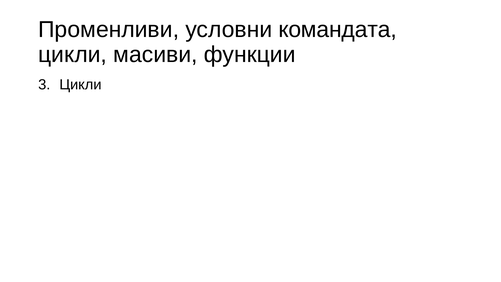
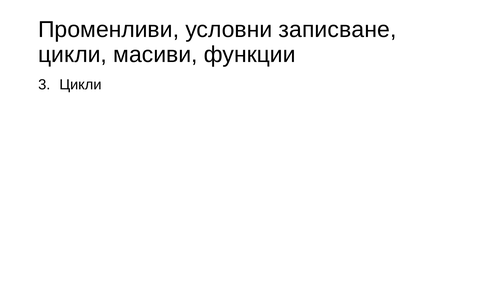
командата: командата -> записване (337, 30)
